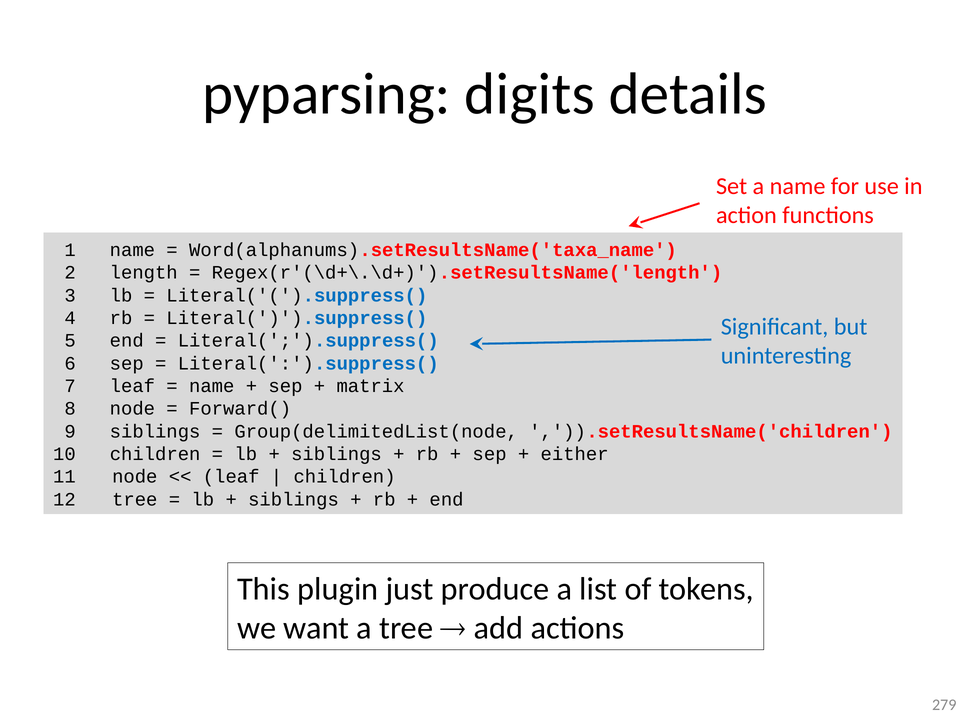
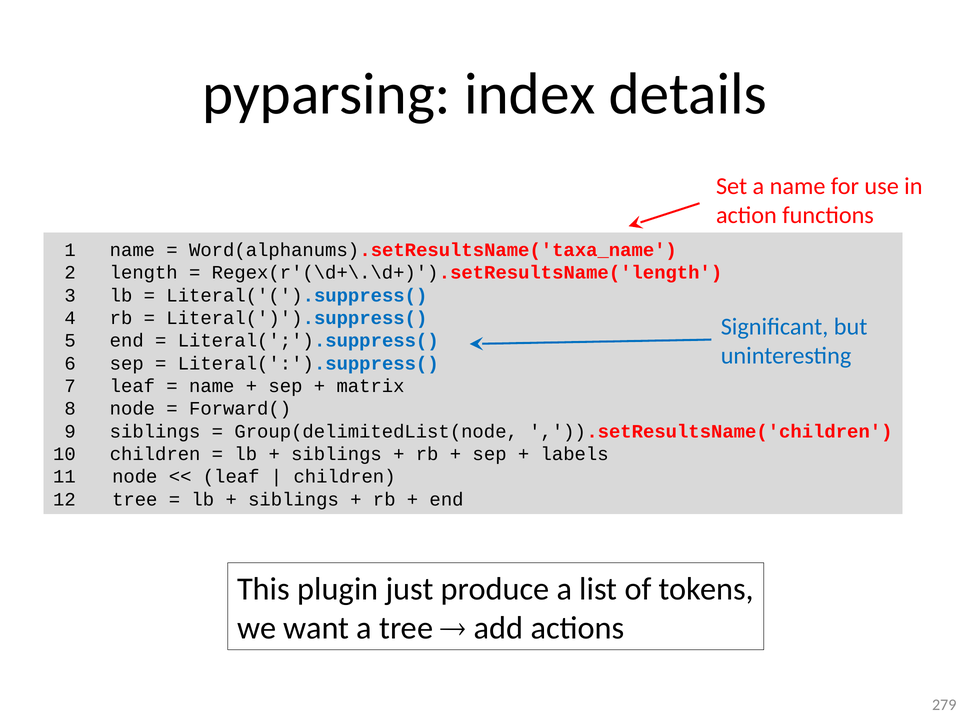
digits: digits -> index (530, 94)
either: either -> labels (575, 454)
